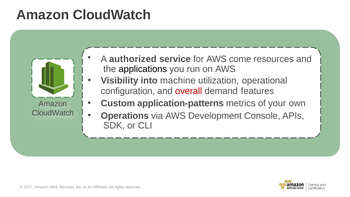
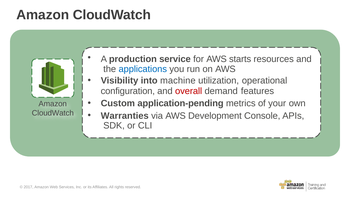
authorized: authorized -> production (133, 59)
come: come -> starts (240, 59)
applications colour: black -> blue (143, 69)
application-patterns: application-patterns -> application-pending (181, 103)
Operations: Operations -> Warranties (125, 116)
